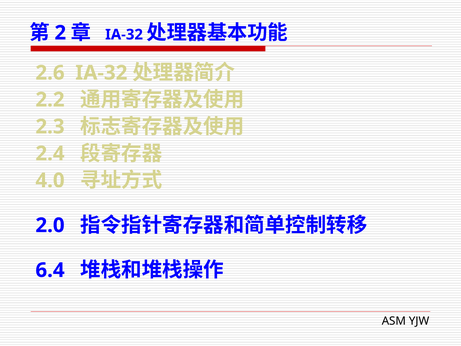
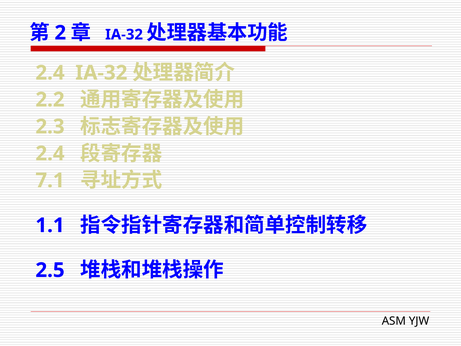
2.6: 2.6 -> 2.4 (50, 73)
4.0: 4.0 -> 7.1 (50, 180)
2.0: 2.0 -> 1.1 (50, 225)
6.4: 6.4 -> 2.5 (50, 270)
